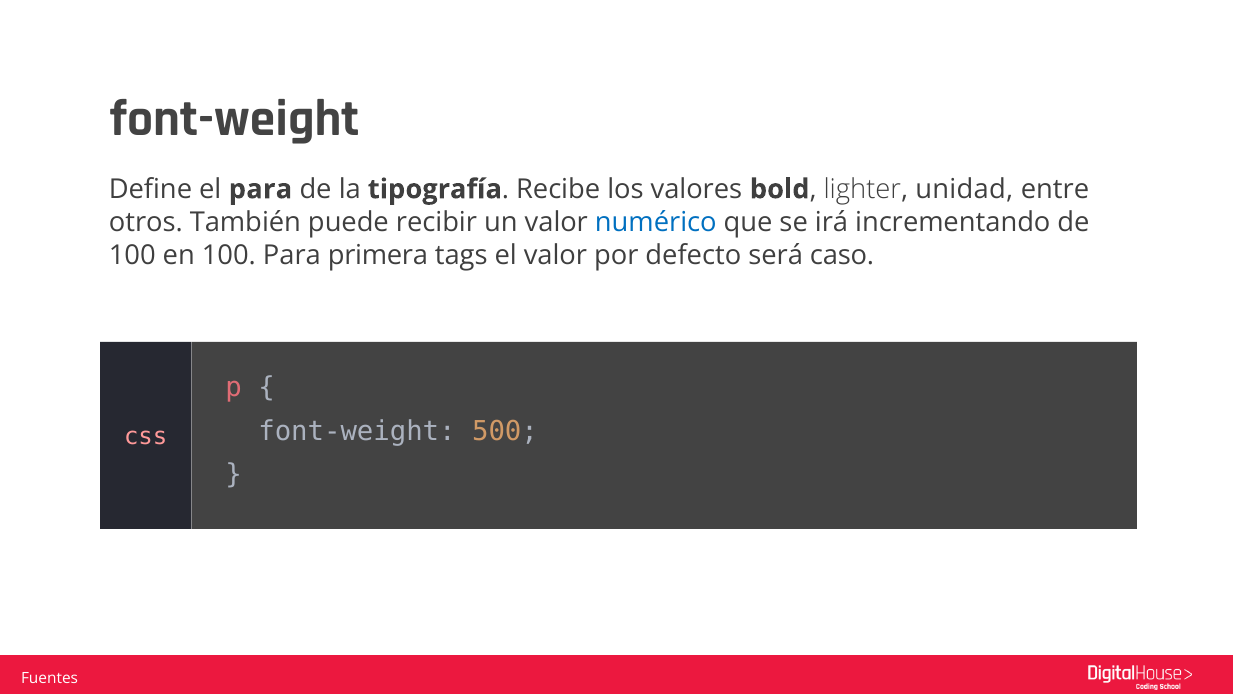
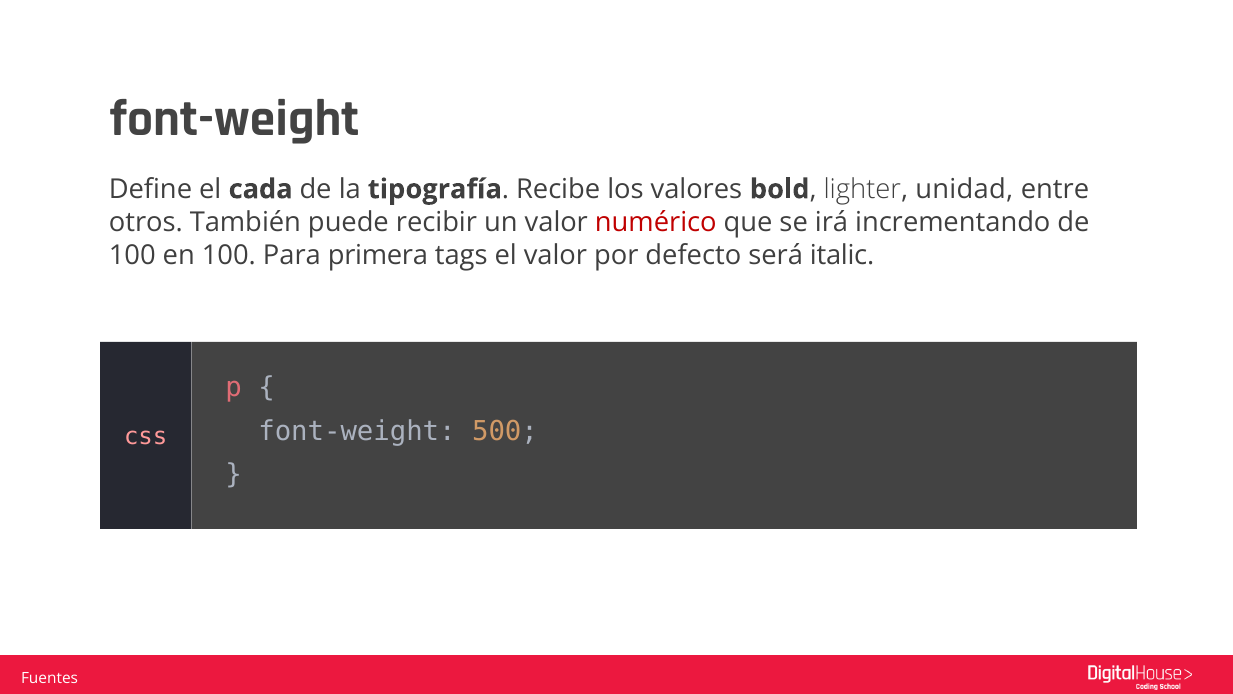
el para: para -> cada (261, 189)
numérico colour: blue -> red (656, 222)
caso: caso -> italic (842, 255)
